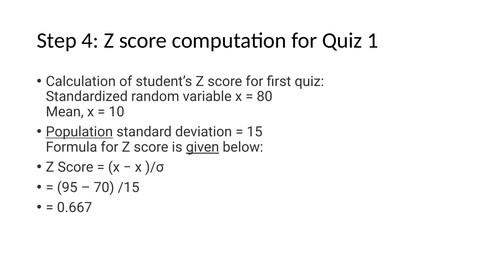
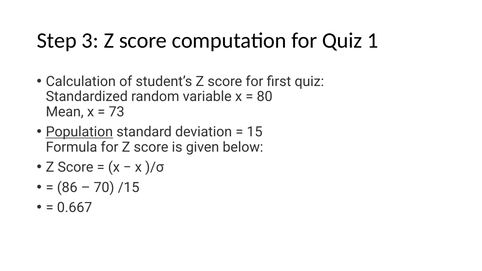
4: 4 -> 3 (90, 41)
10: 10 -> 73 (117, 112)
given underline: present -> none (203, 147)
95: 95 -> 86 (67, 187)
